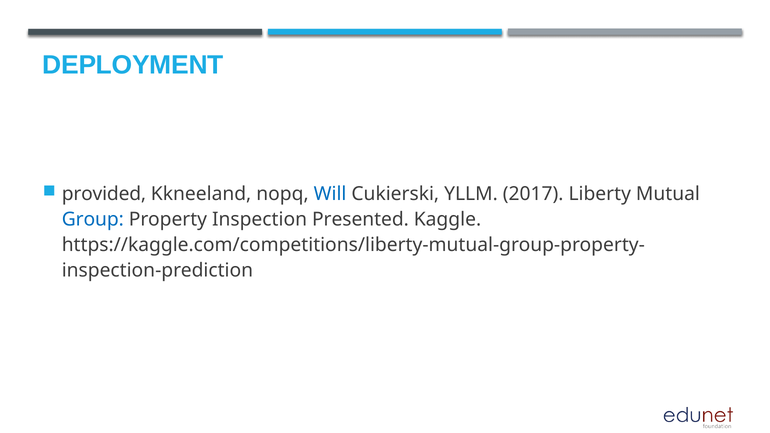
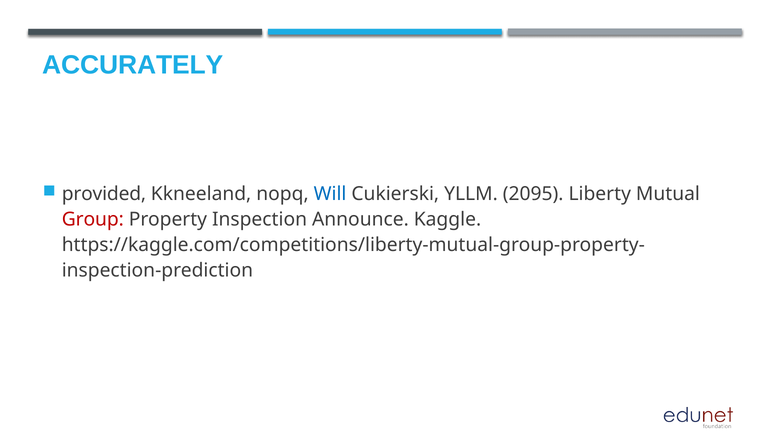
DEPLOYMENT: DEPLOYMENT -> ACCURATELY (133, 65)
2017: 2017 -> 2095 (533, 194)
Group colour: blue -> red (93, 220)
Presented: Presented -> Announce (360, 220)
